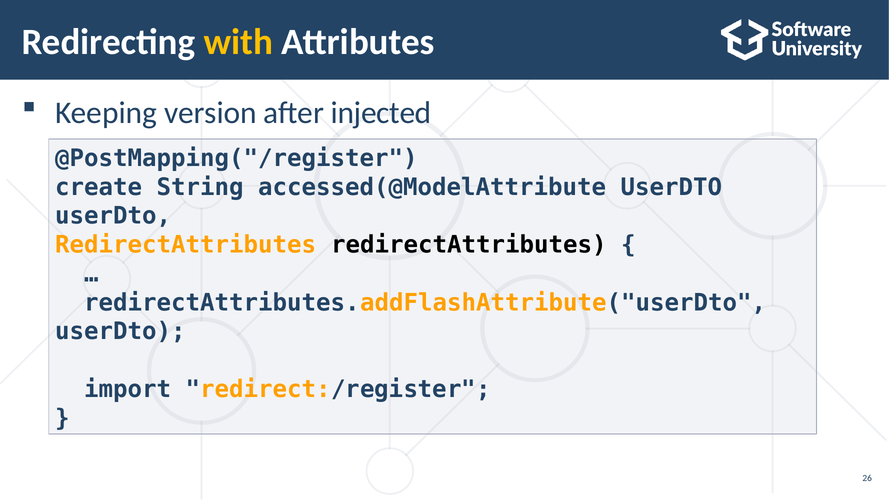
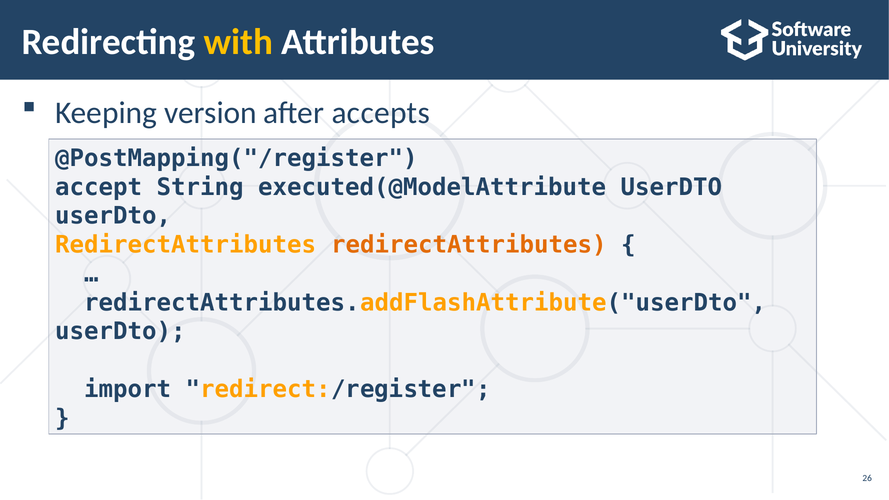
injected: injected -> accepts (381, 113)
create: create -> accept (99, 187)
accessed(@ModelAttribute: accessed(@ModelAttribute -> executed(@ModelAttribute (432, 187)
redirectAttributes colour: black -> orange (469, 245)
